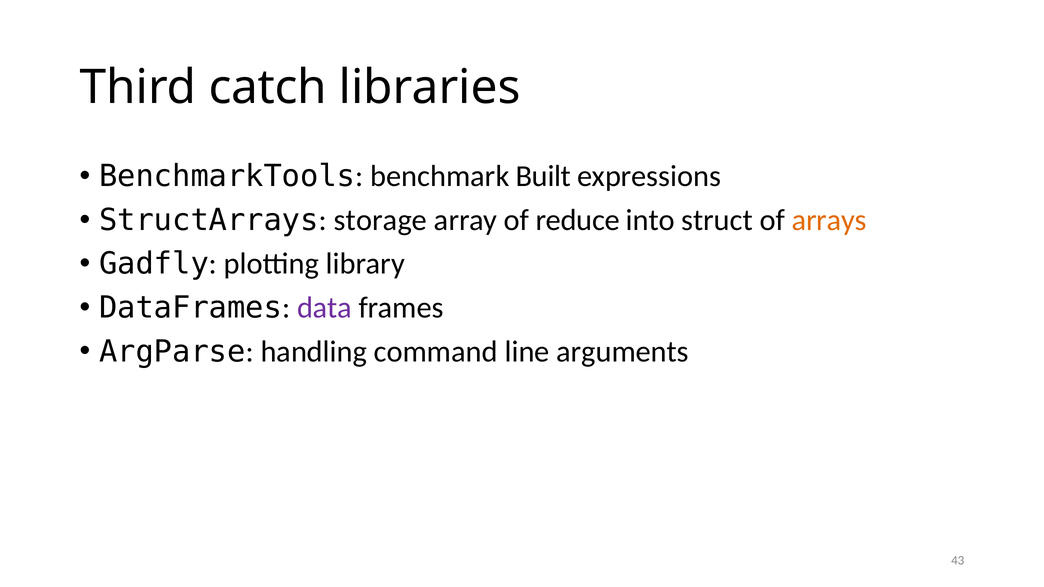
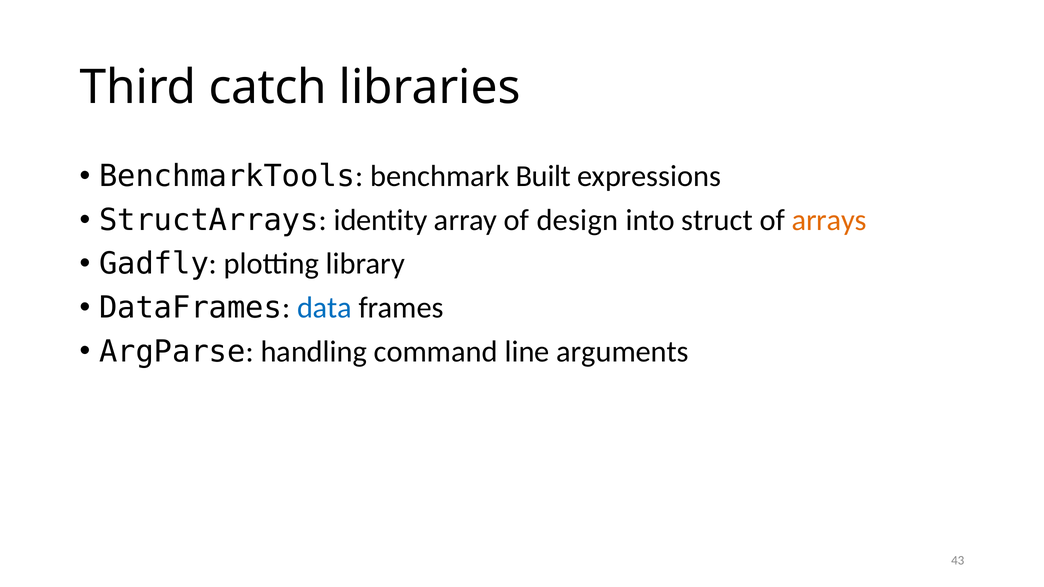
storage: storage -> identity (381, 220)
reduce: reduce -> design (577, 220)
data colour: purple -> blue (325, 308)
